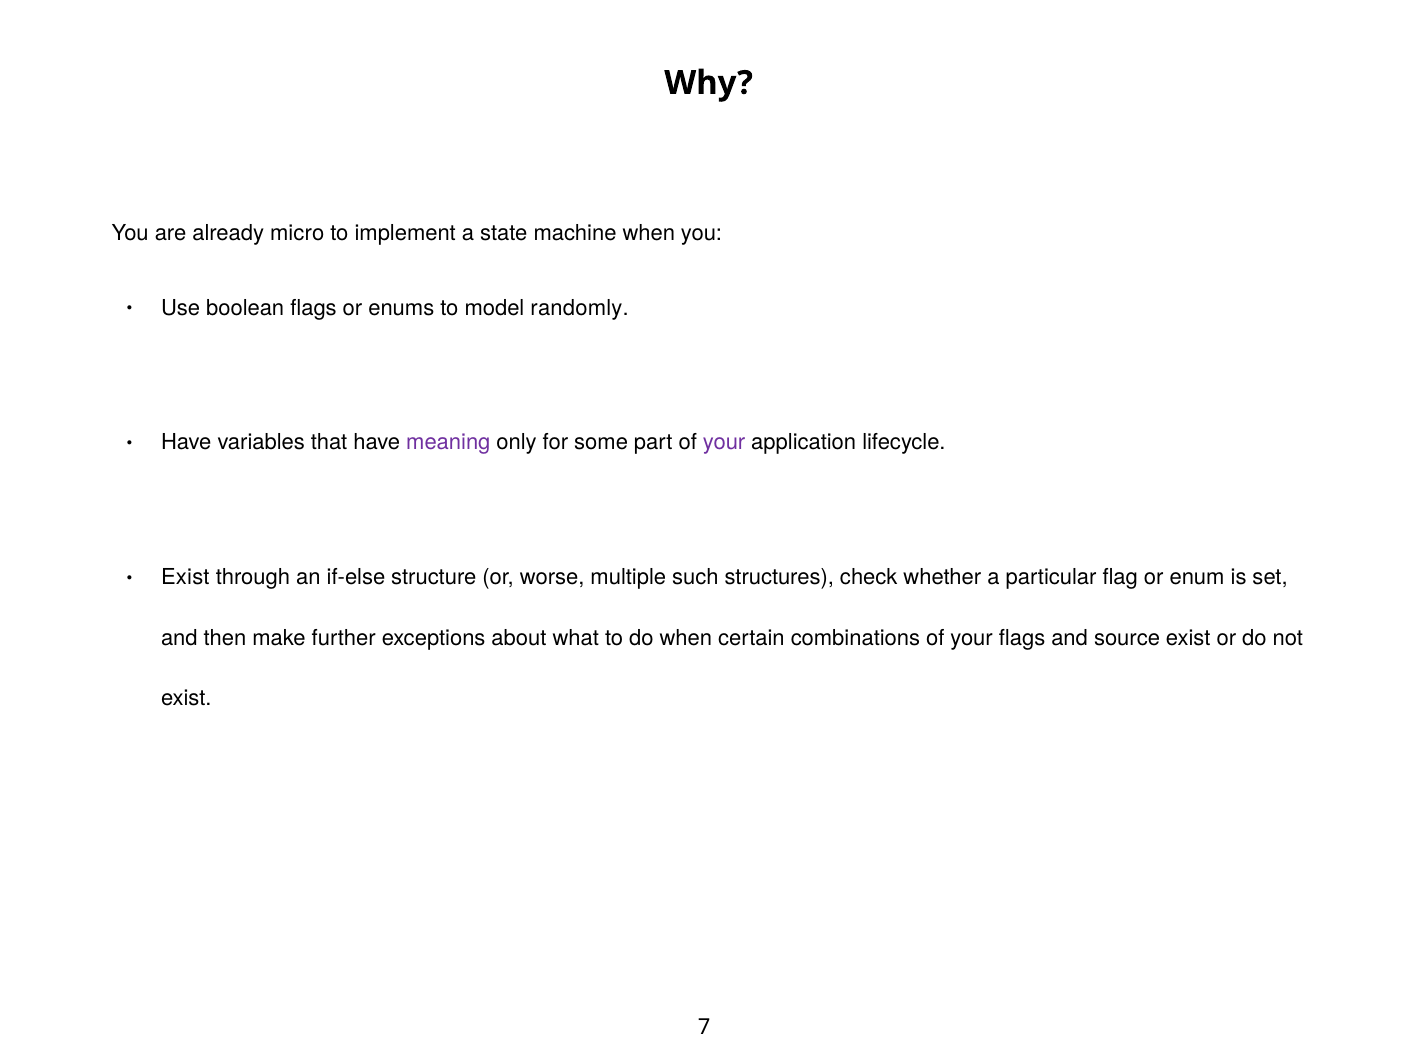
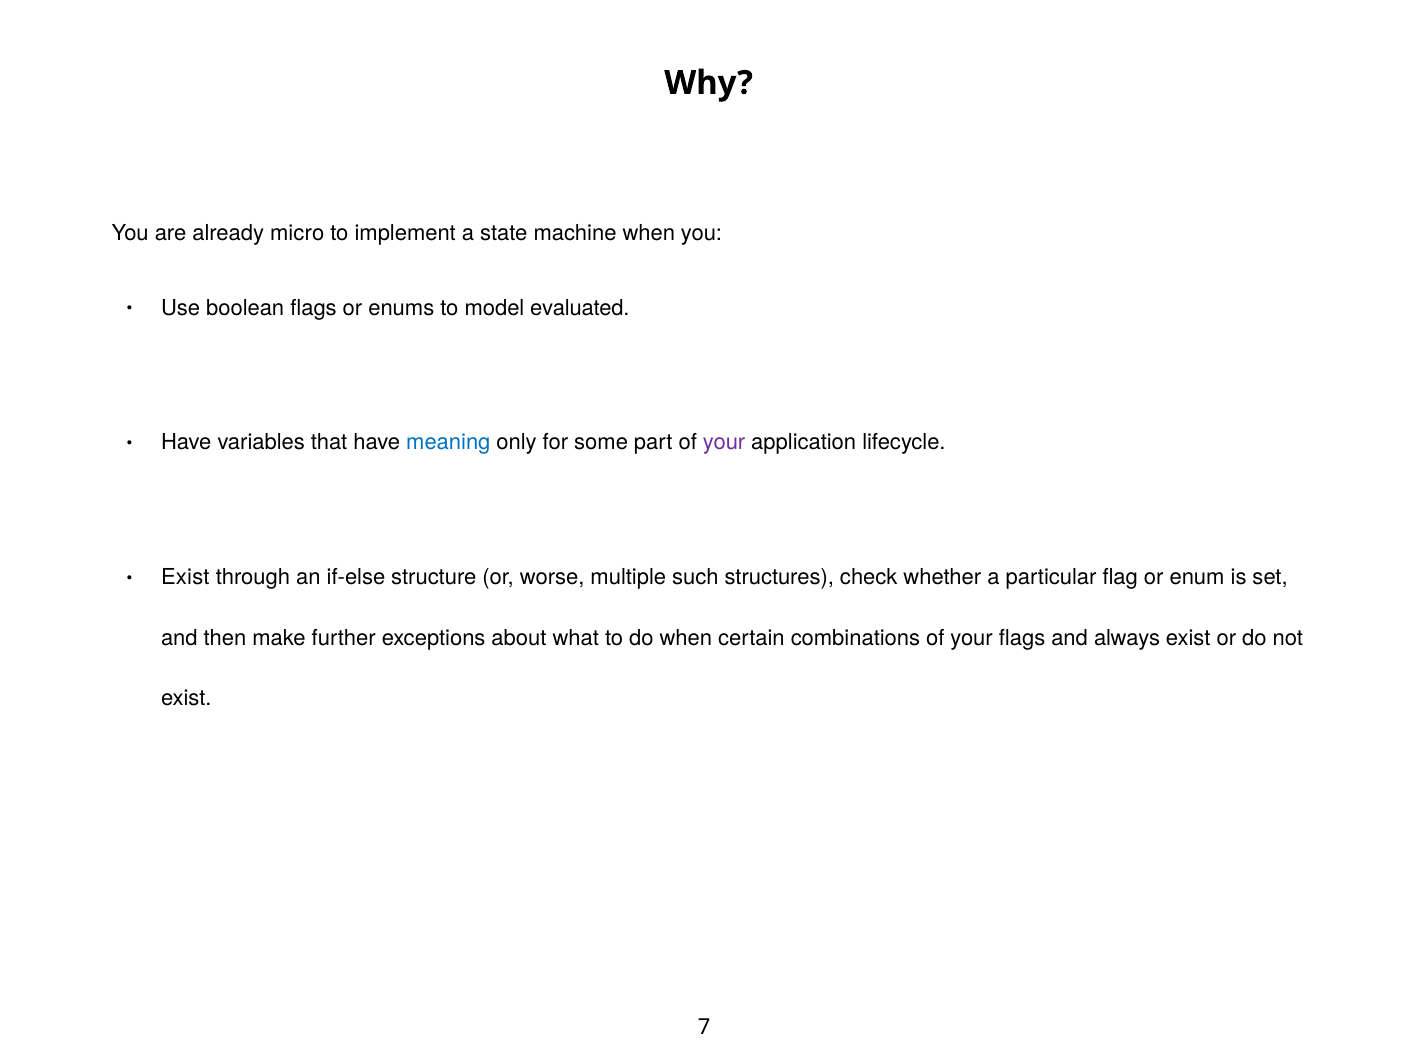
randomly: randomly -> evaluated (580, 308)
meaning colour: purple -> blue (448, 443)
source: source -> always (1127, 638)
